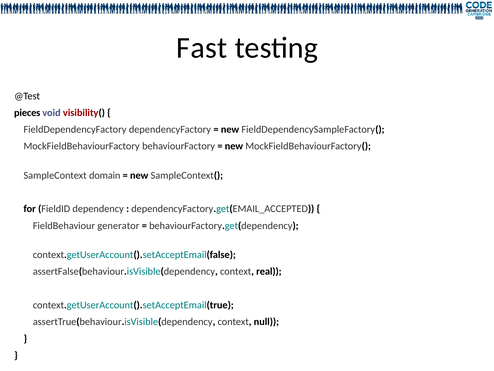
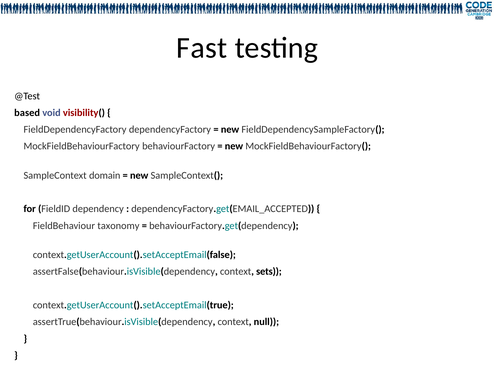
pieces: pieces -> based (27, 113)
generator: generator -> taxonomy (118, 225)
real: real -> sets (269, 271)
